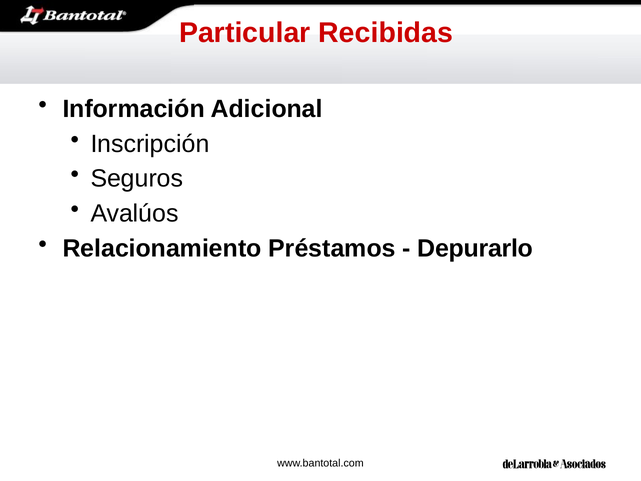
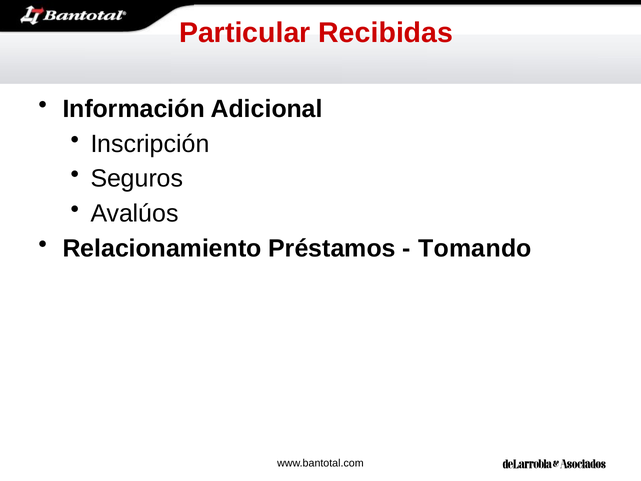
Depurarlo: Depurarlo -> Tomando (475, 249)
